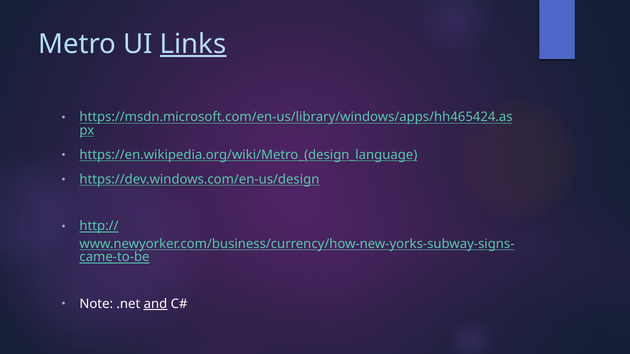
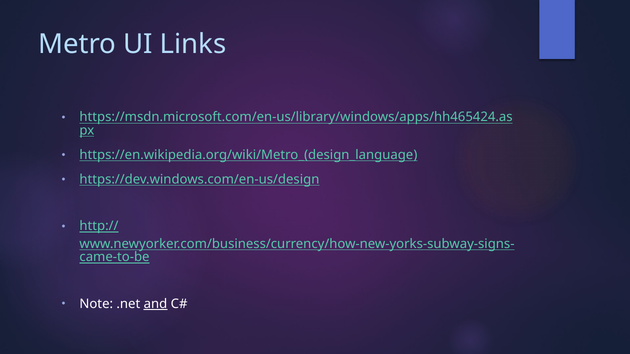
Links underline: present -> none (193, 44)
